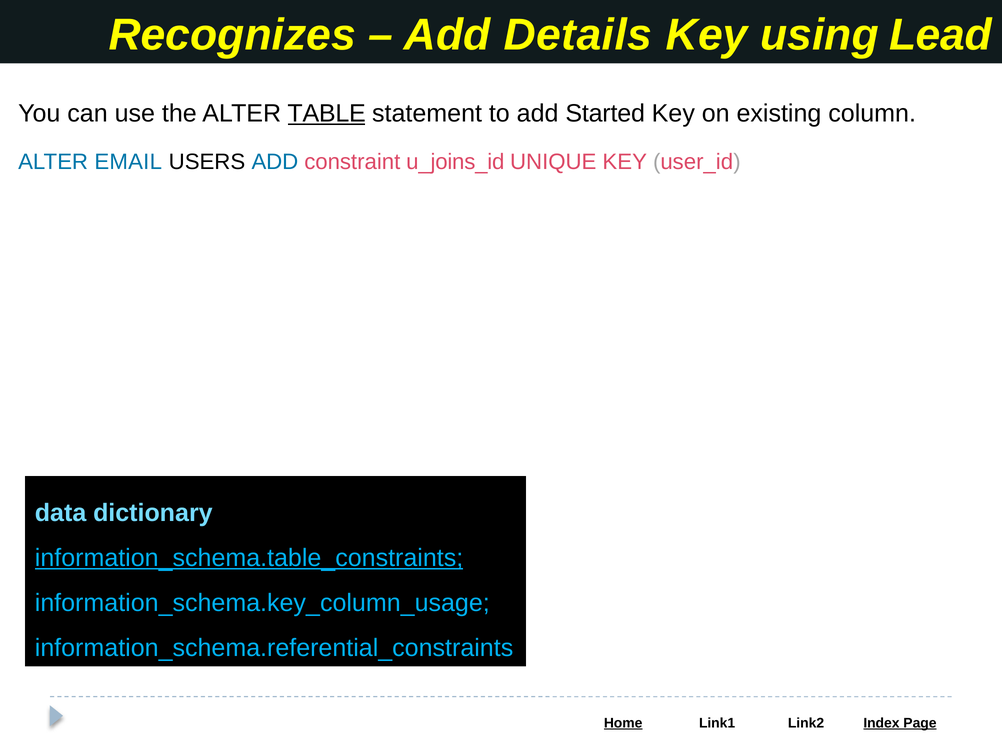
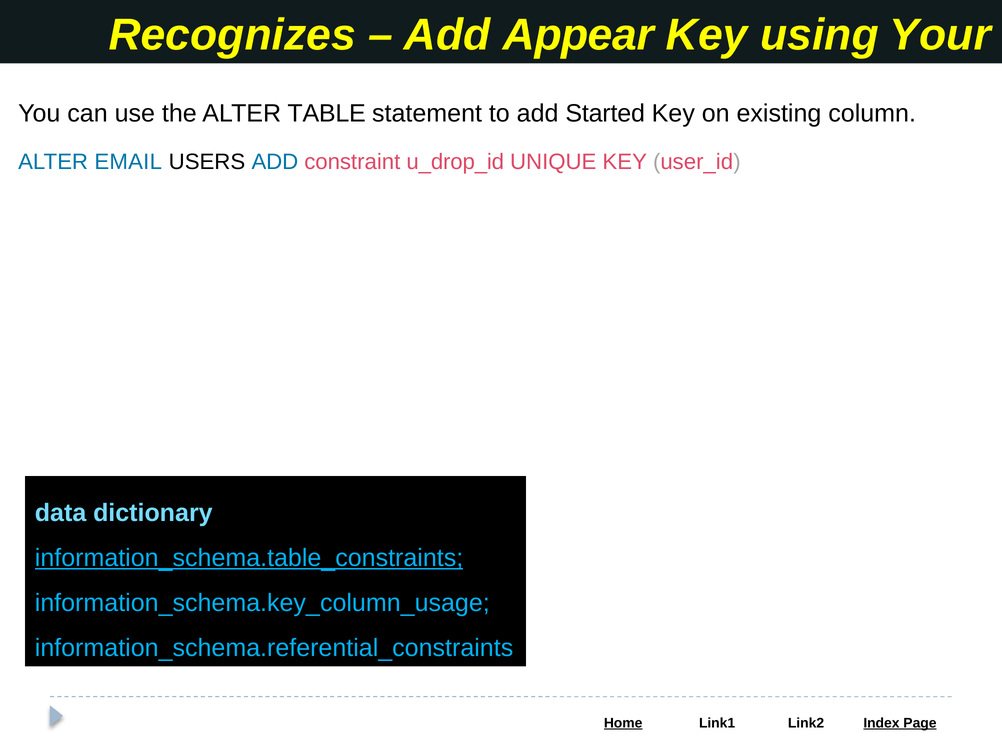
Details: Details -> Appear (578, 35)
Lead: Lead -> Your (940, 35)
TABLE underline: present -> none (327, 114)
u_joins_id: u_joins_id -> u_drop_id (455, 162)
